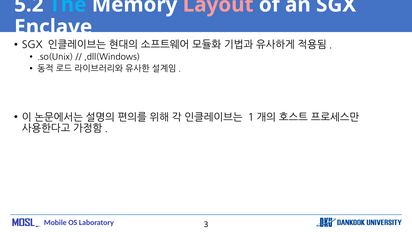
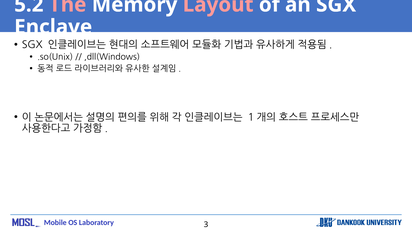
The colour: light blue -> pink (68, 5)
